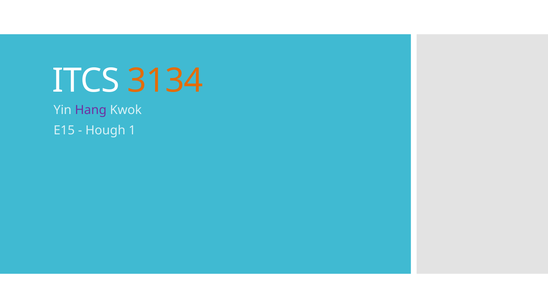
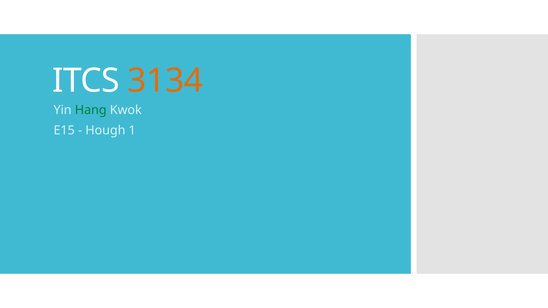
Hang colour: purple -> green (91, 110)
